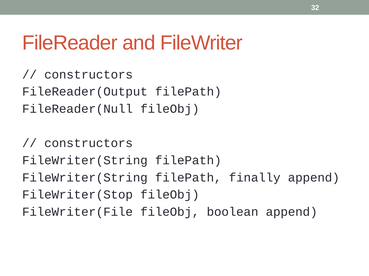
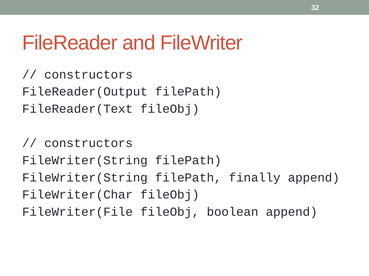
FileReader(Null: FileReader(Null -> FileReader(Text (78, 109)
FileWriter(Stop: FileWriter(Stop -> FileWriter(Char (78, 195)
